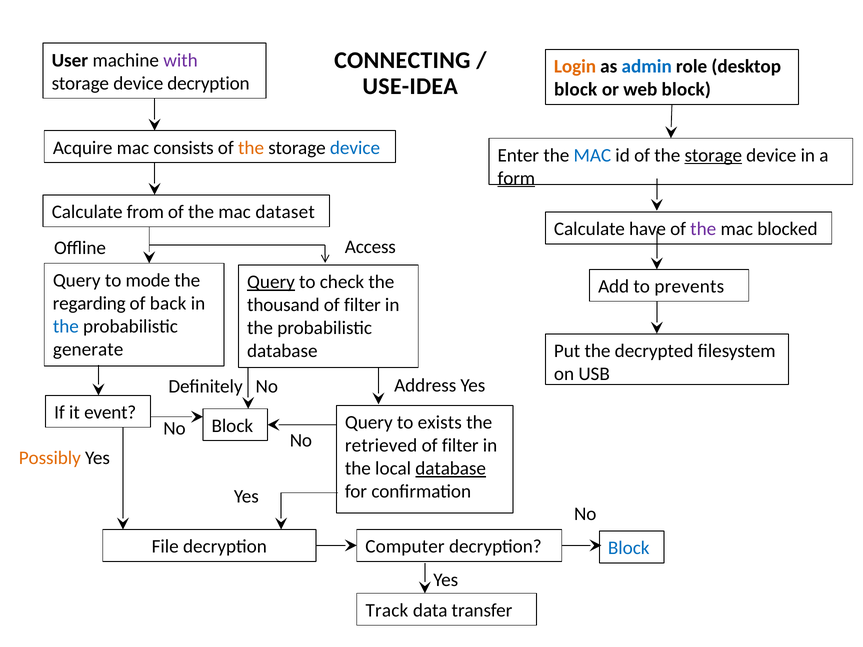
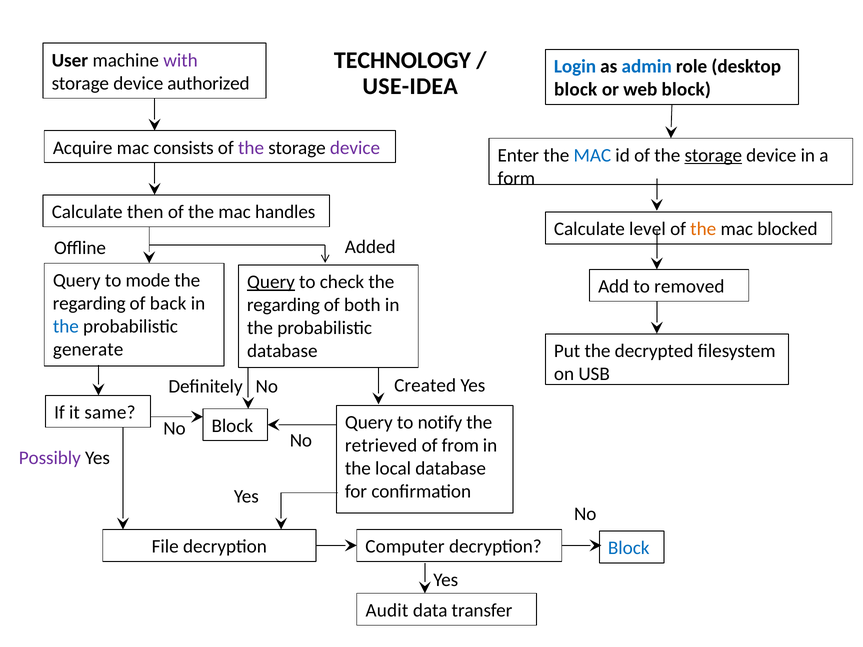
CONNECTING: CONNECTING -> TECHNOLOGY (402, 60)
Login colour: orange -> blue (575, 67)
device decryption: decryption -> authorized (208, 83)
the colour: orange -> purple (251, 148)
device colour: blue -> purple (355, 148)
form underline: present -> none (516, 178)
from: from -> then (145, 212)
dataset: dataset -> handles (285, 212)
have: have -> level (647, 229)
the colour: purple -> orange (703, 229)
Access: Access -> Added (370, 247)
prevents: prevents -> removed (689, 287)
thousand: thousand -> regarding (283, 305)
filter: filter -> both (362, 305)
Address: Address -> Created (425, 386)
event: event -> same (110, 413)
exists: exists -> notify (440, 423)
filter: filter -> from (460, 446)
Possibly colour: orange -> purple (50, 458)
database underline: present -> none (451, 469)
Track: Track -> Audit (387, 611)
